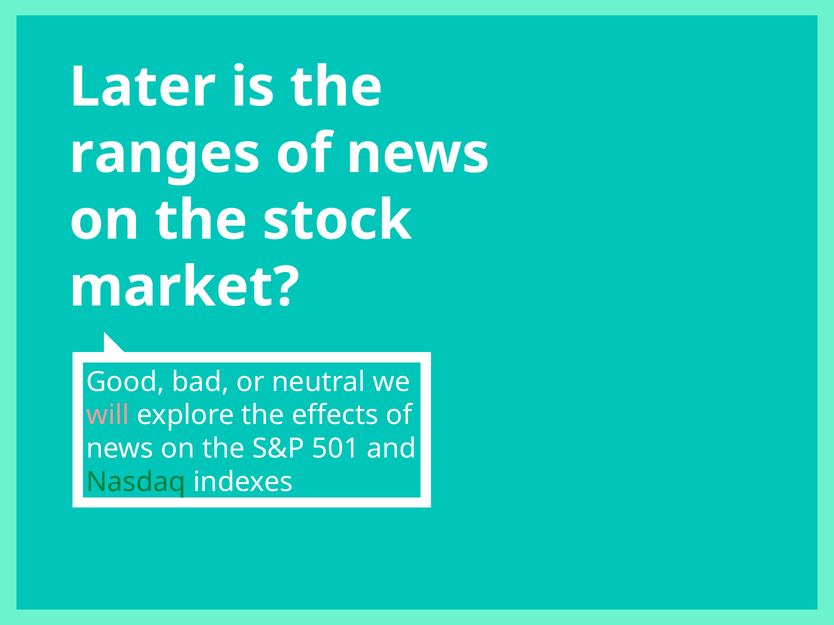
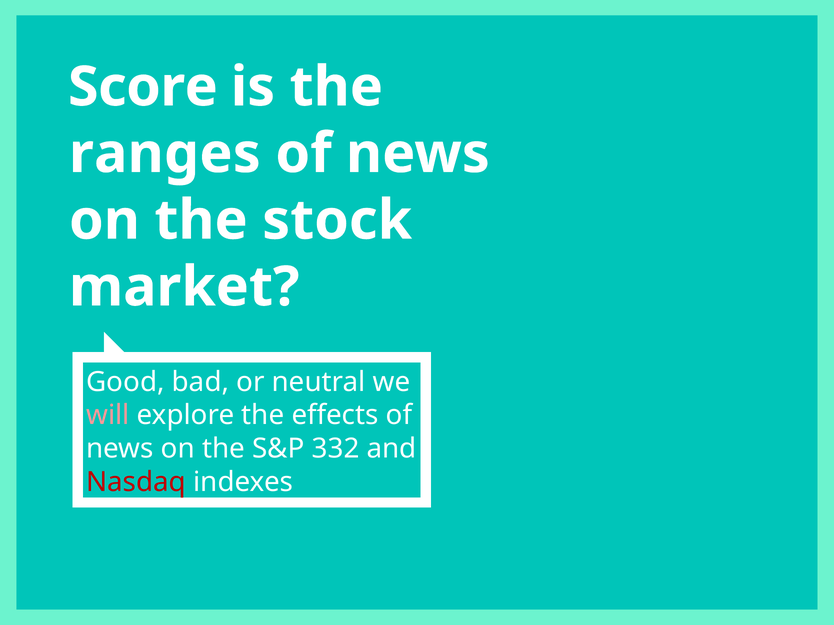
Later: Later -> Score (143, 87)
501: 501 -> 332 (336, 449)
Nasdaq colour: green -> red (136, 482)
